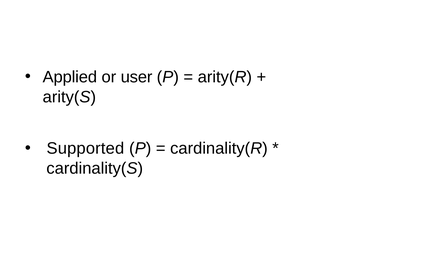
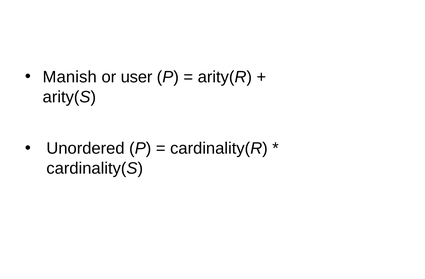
Applied: Applied -> Manish (70, 77)
Supported: Supported -> Unordered (85, 149)
